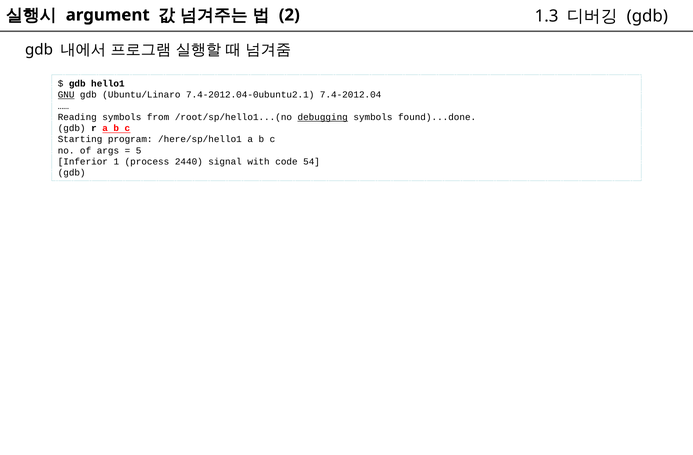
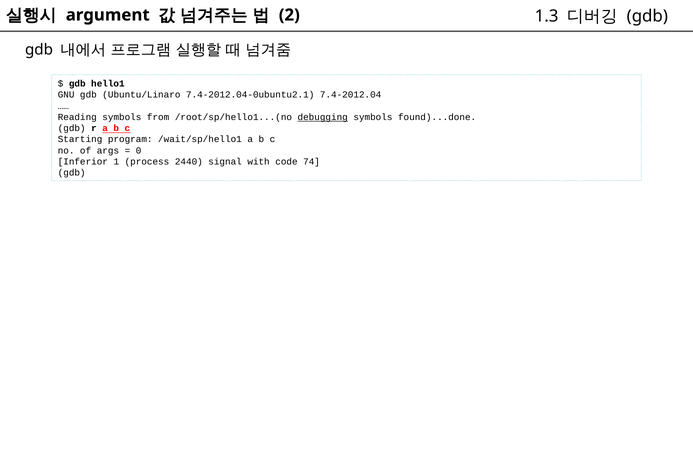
GNU underline: present -> none (66, 95)
/here/sp/hello1: /here/sp/hello1 -> /wait/sp/hello1 (200, 139)
5: 5 -> 0 (139, 151)
54: 54 -> 74 (312, 162)
